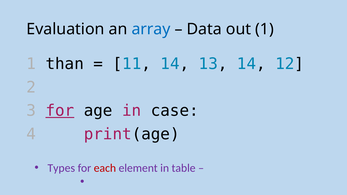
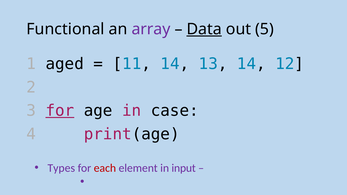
Evaluation: Evaluation -> Functional (66, 29)
array colour: blue -> purple (151, 29)
Data underline: none -> present (204, 29)
out 1: 1 -> 5 (265, 29)
than: than -> aged (65, 64)
table: table -> input (184, 168)
